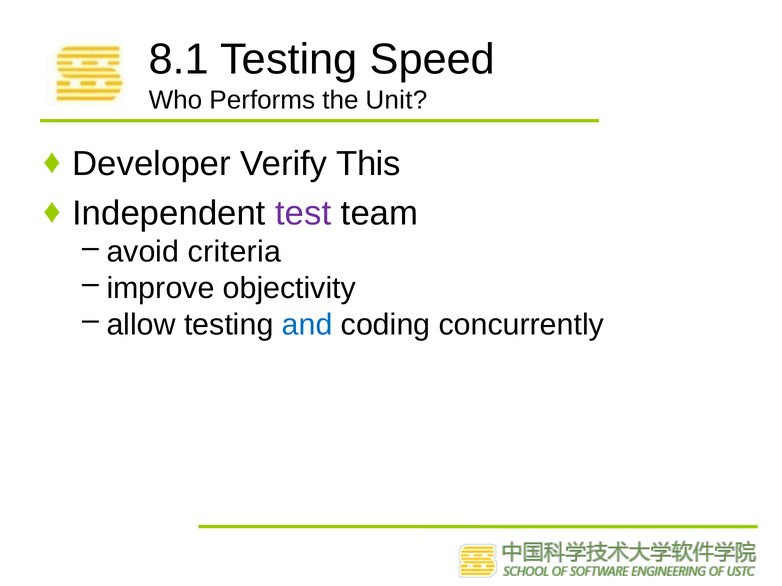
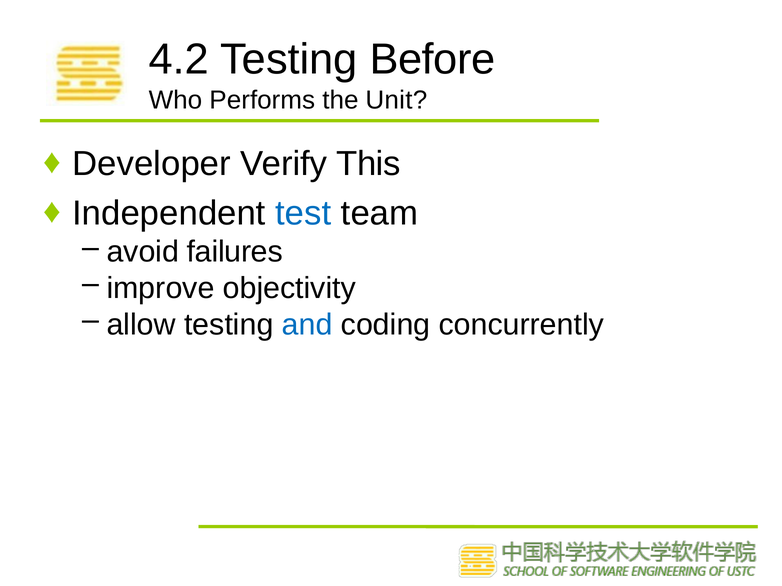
8.1: 8.1 -> 4.2 (179, 60)
Speed: Speed -> Before (433, 60)
test colour: purple -> blue (303, 213)
criteria: criteria -> failures (235, 252)
